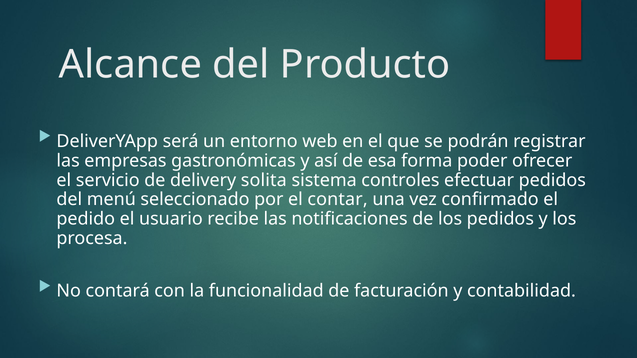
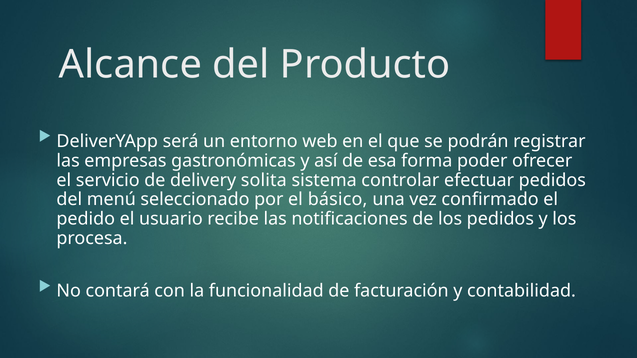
controles: controles -> controlar (400, 180)
contar: contar -> básico (338, 200)
